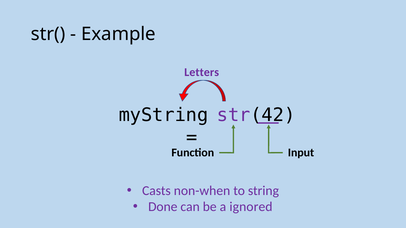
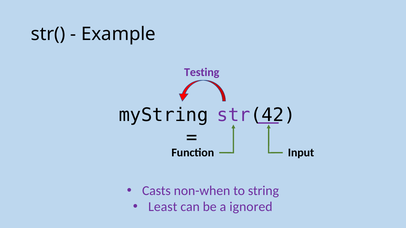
Letters: Letters -> Testing (202, 72)
Done: Done -> Least (163, 207)
